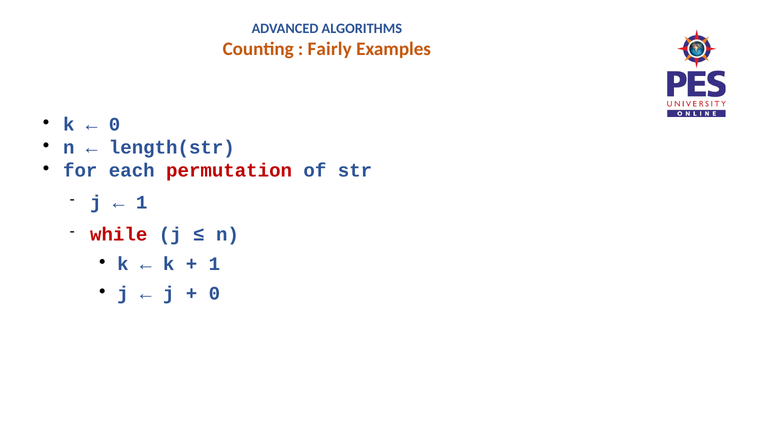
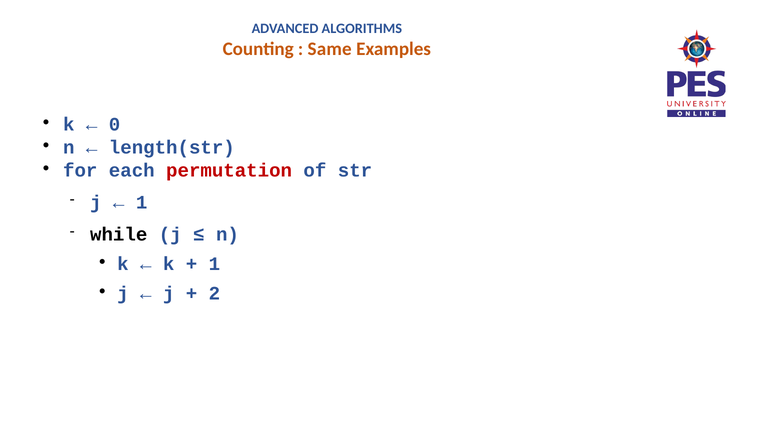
Fairly: Fairly -> Same (330, 49)
while colour: red -> black (119, 234)
0: 0 -> 2 (214, 294)
